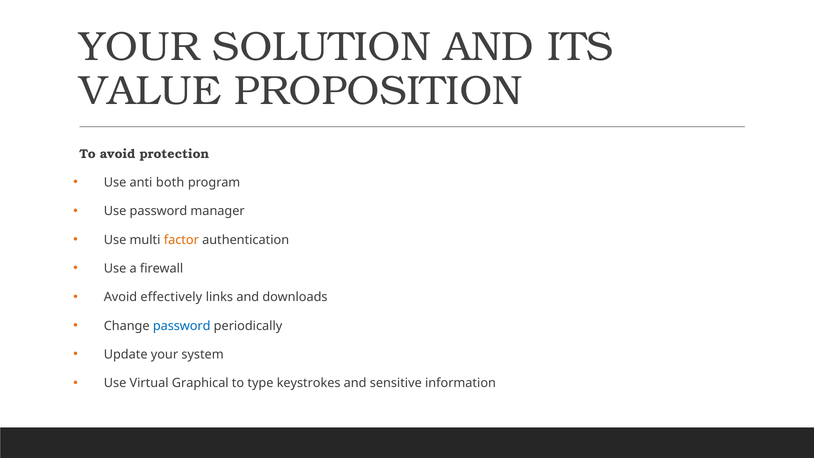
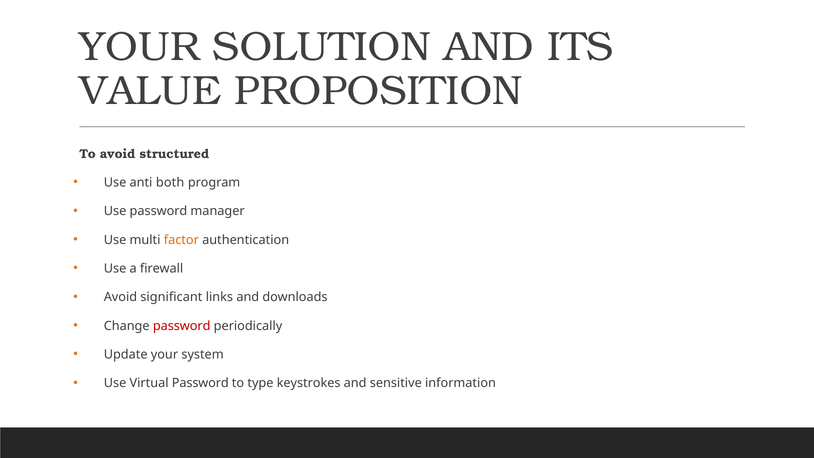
protection: protection -> structured (174, 154)
effectively: effectively -> significant (171, 297)
password colour: blue -> red (182, 326)
Virtual Graphical: Graphical -> Password (200, 383)
